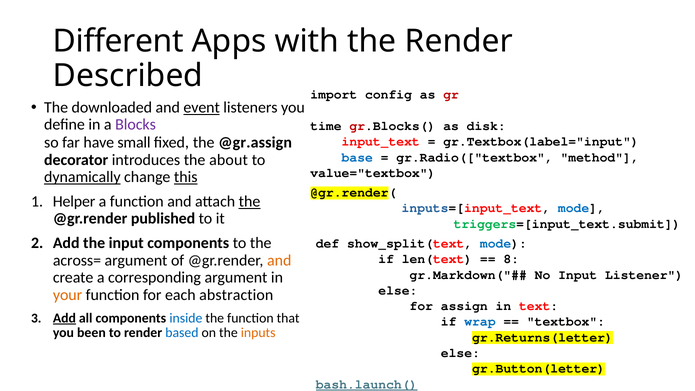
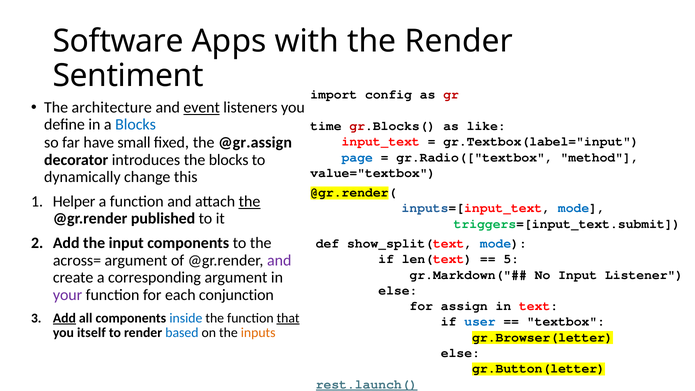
Different: Different -> Software (118, 41)
Described: Described -> Sentiment (128, 76)
downloaded: downloaded -> architecture (112, 107)
Blocks colour: purple -> blue (136, 125)
disk: disk -> like (486, 126)
base: base -> page (357, 157)
the about: about -> blocks (229, 160)
dynamically underline: present -> none (82, 177)
this underline: present -> none (186, 177)
8: 8 -> 5 (511, 259)
and colour: orange -> purple (279, 260)
your colour: orange -> purple (68, 295)
abstraction: abstraction -> conjunction (236, 295)
that underline: none -> present (288, 318)
wrap: wrap -> user (480, 322)
been: been -> itself (91, 333)
gr.Returns(letter: gr.Returns(letter -> gr.Browser(letter (543, 337)
bash.launch(: bash.launch( -> rest.launch( (367, 384)
